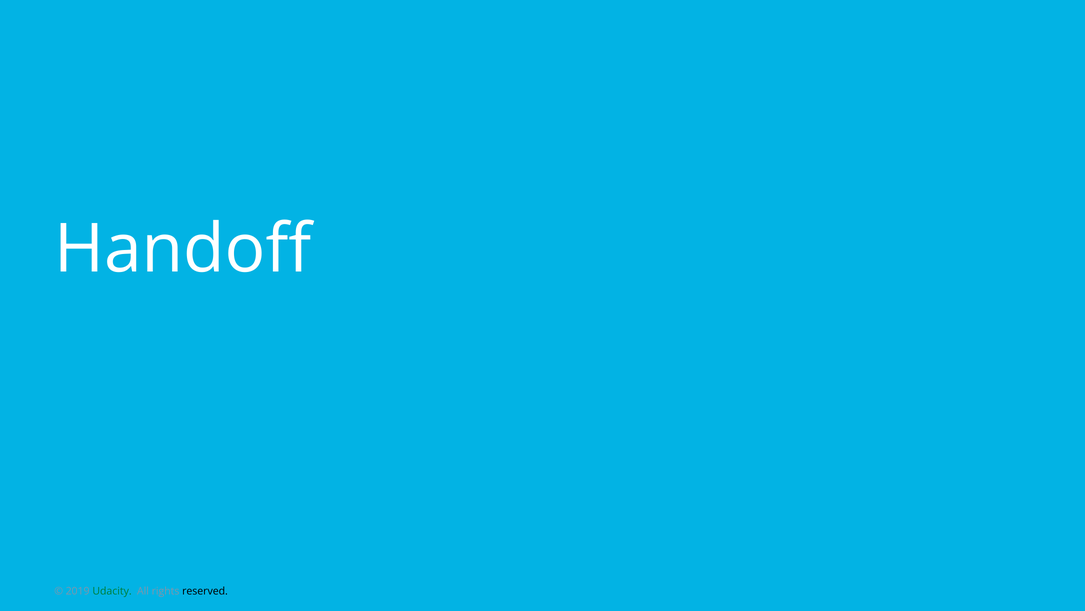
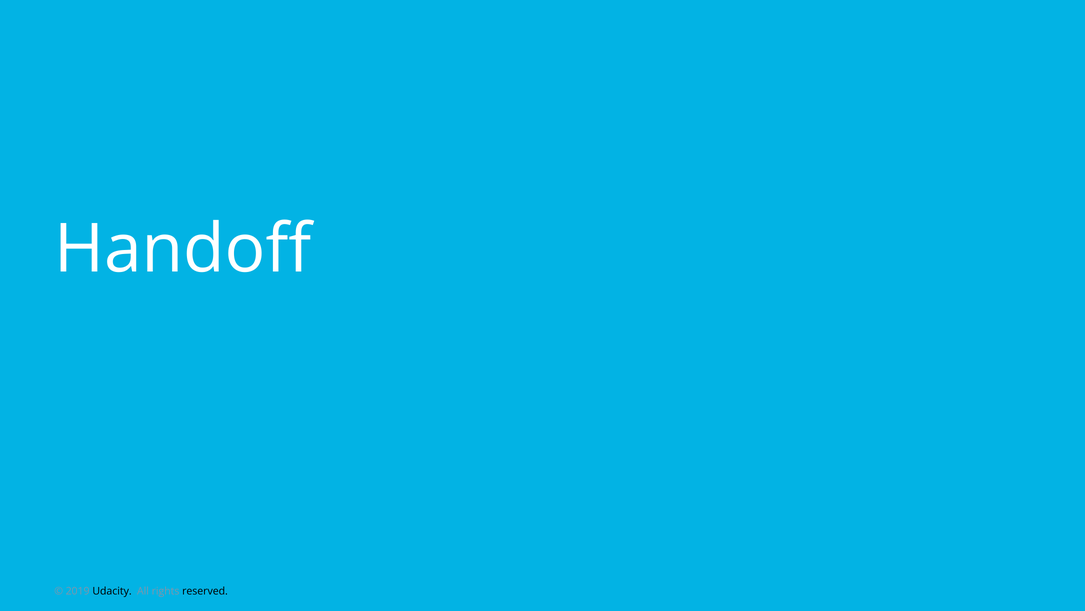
Udacity colour: green -> black (112, 591)
